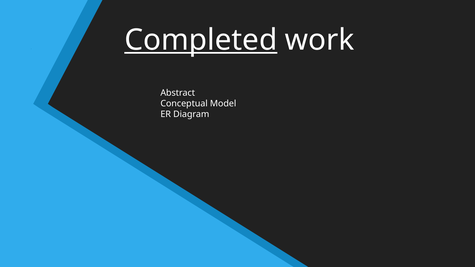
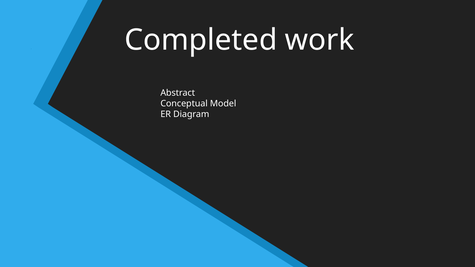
Completed underline: present -> none (201, 40)
